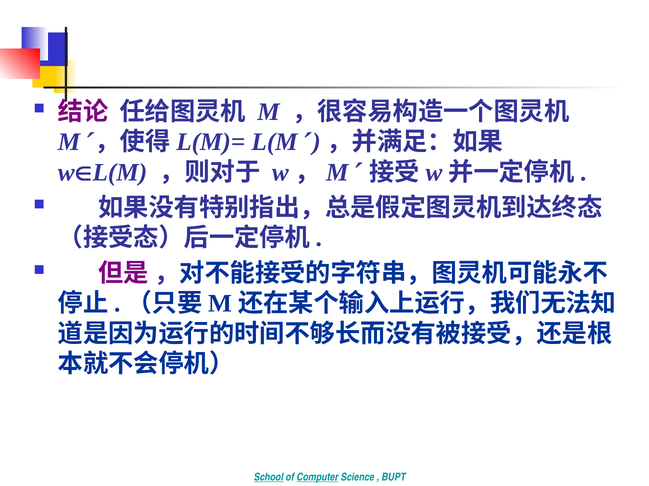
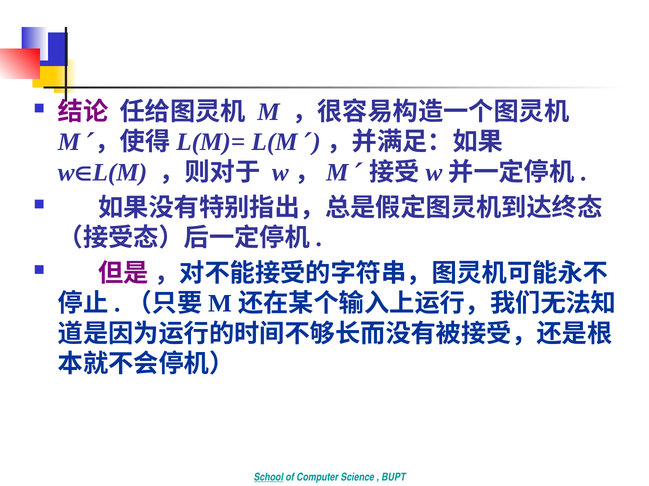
Computer underline: present -> none (317, 478)
